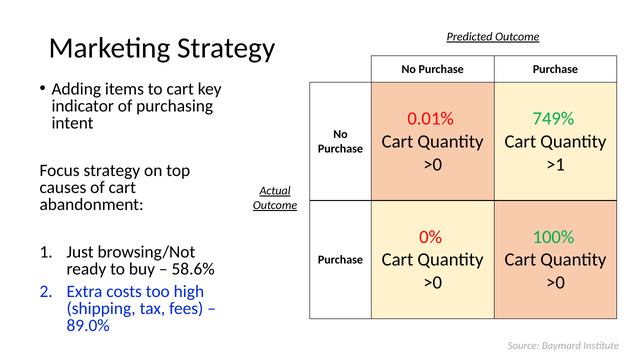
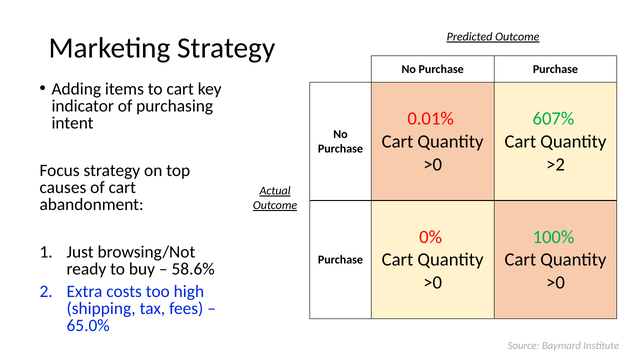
749%: 749% -> 607% (553, 119)
>1: >1 -> >2 (556, 164)
89.0%: 89.0% -> 65.0% (88, 325)
